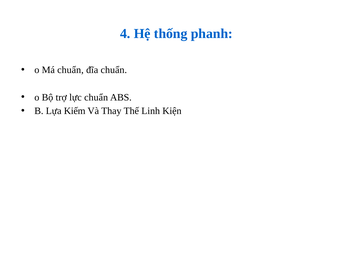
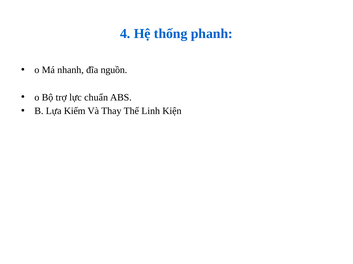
Má chuẩn: chuẩn -> nhanh (71, 70)
đĩa chuẩn: chuẩn -> nguồn (114, 70)
